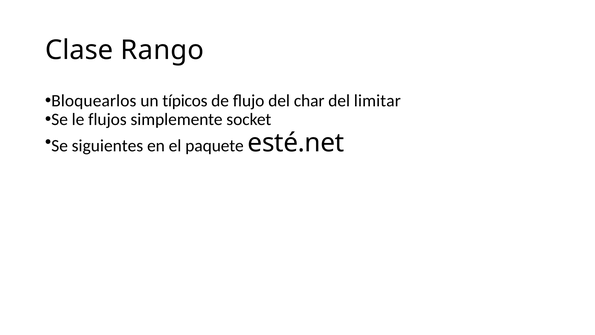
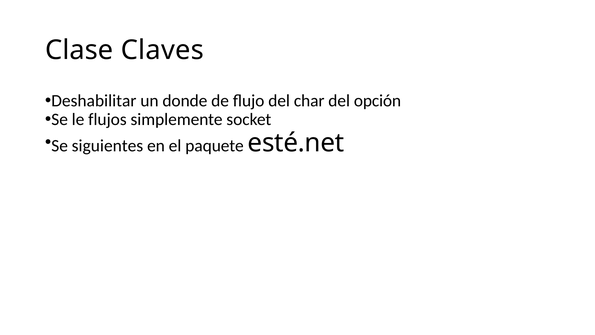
Rango: Rango -> Claves (162, 50)
Bloquearlos: Bloquearlos -> Deshabilitar (94, 101)
típicos: típicos -> donde (185, 101)
limitar: limitar -> opción (377, 101)
